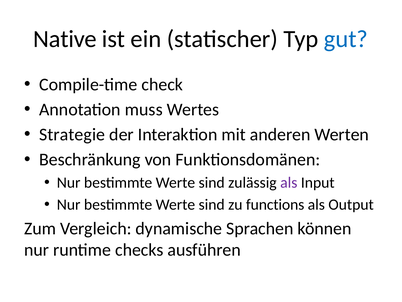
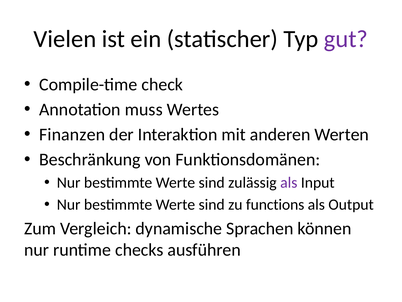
Native: Native -> Vielen (65, 39)
gut colour: blue -> purple (346, 39)
Strategie: Strategie -> Finanzen (72, 134)
